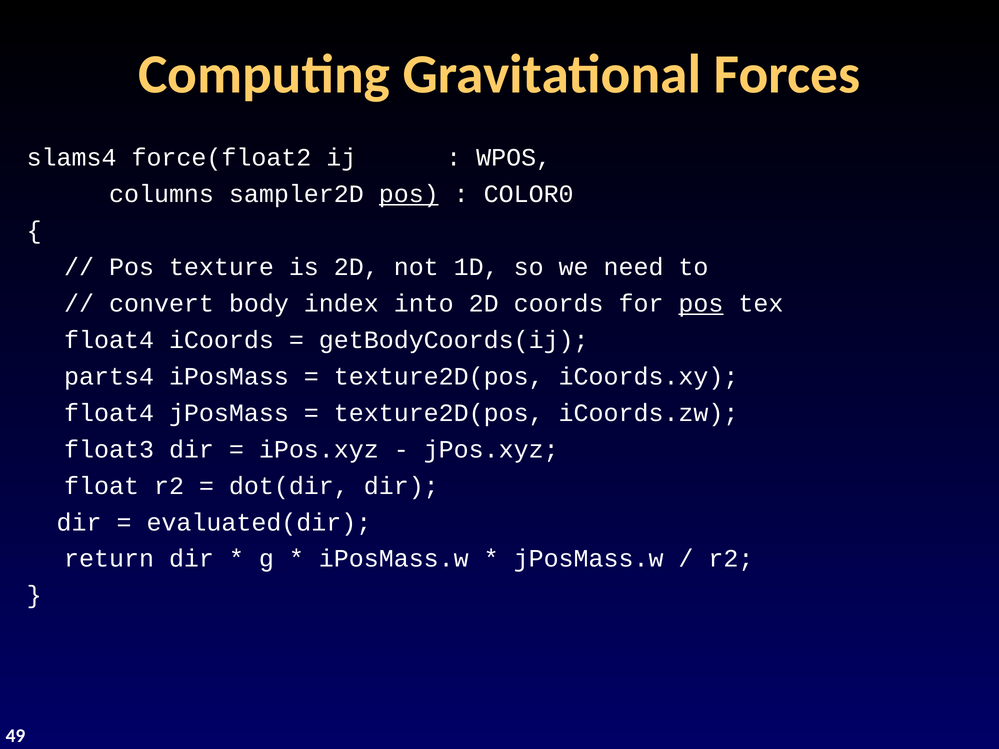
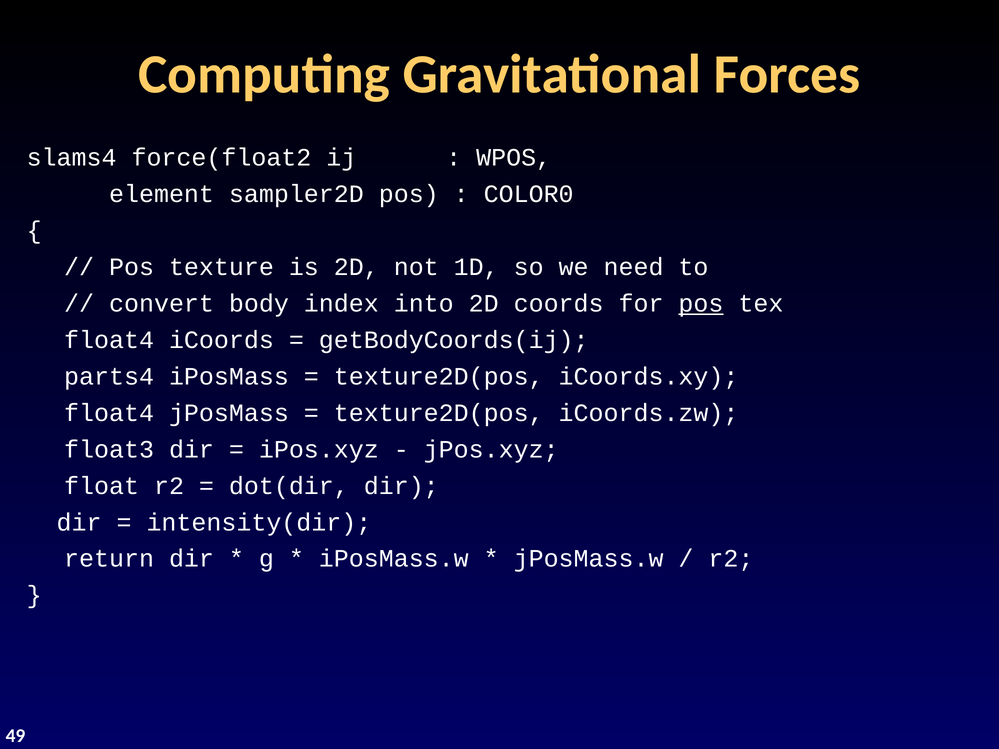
columns: columns -> element (162, 194)
pos underline: present -> none (409, 194)
evaluated(dir: evaluated(dir -> intensity(dir (259, 522)
